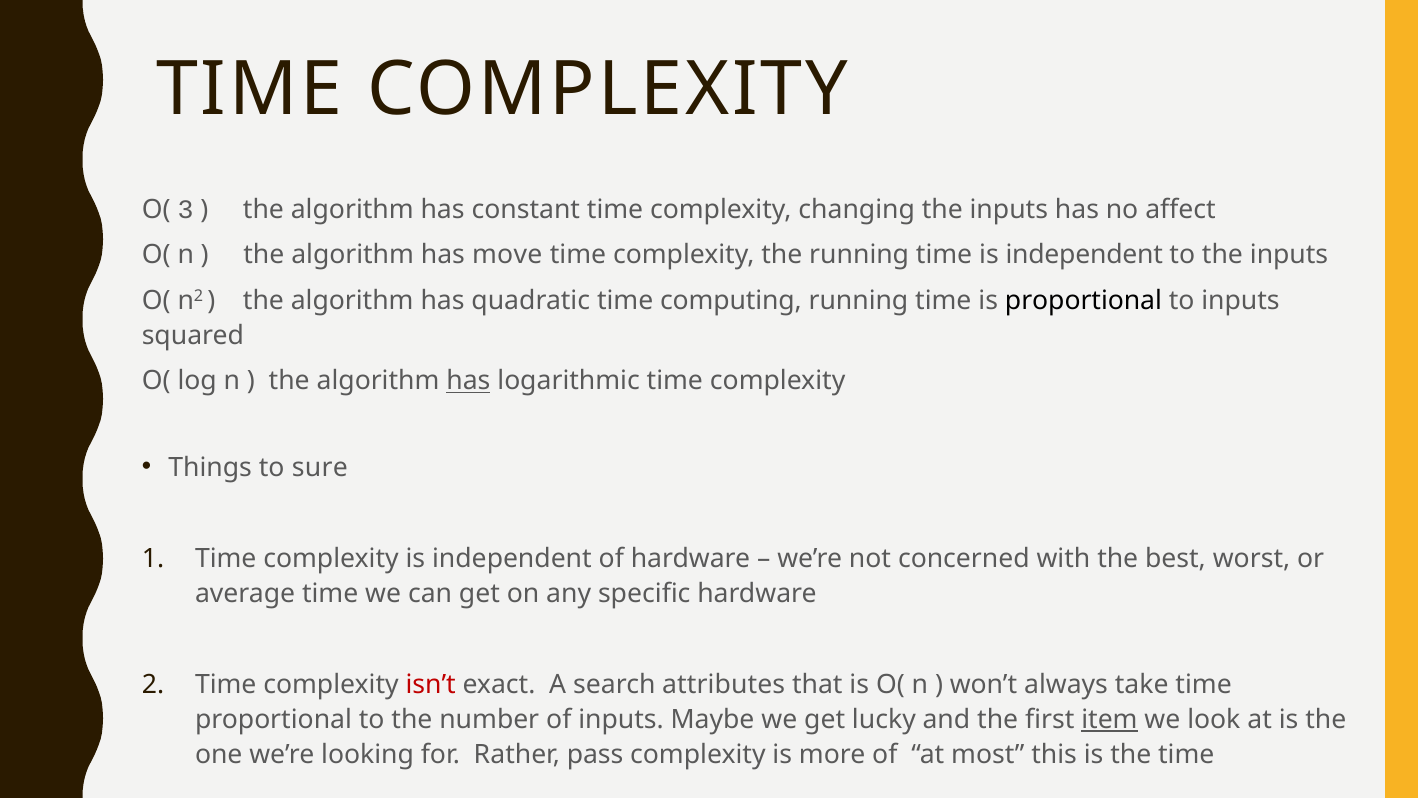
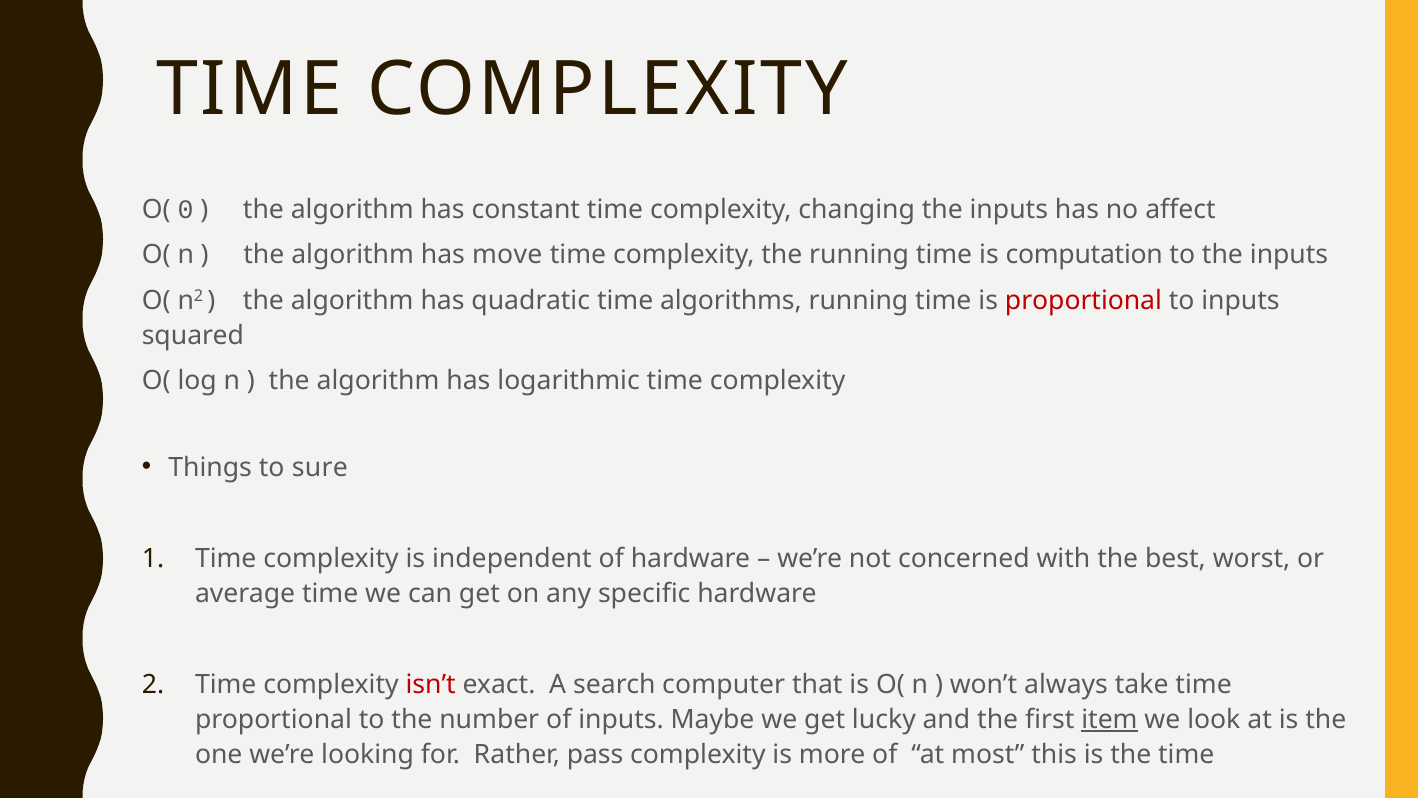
3: 3 -> 0 (186, 210)
time is independent: independent -> computation (1084, 255)
computing: computing -> algorithms (731, 300)
proportional colour: black -> red (1083, 300)
has underline: present -> none (468, 381)
attributes: attributes -> computer (724, 684)
